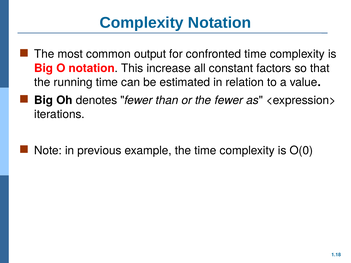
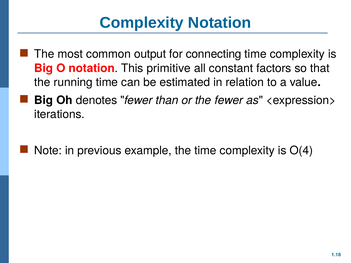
confronted: confronted -> connecting (214, 54)
increase: increase -> primitive (169, 68)
O(0: O(0 -> O(4 (301, 151)
